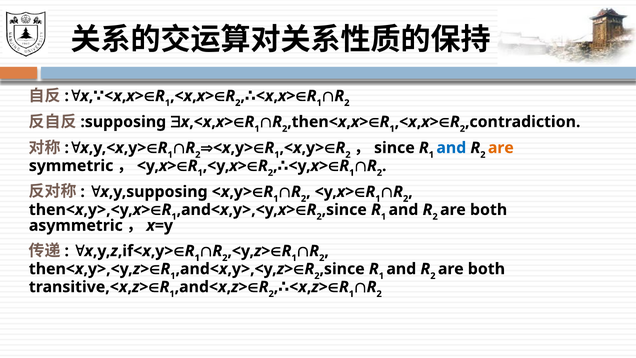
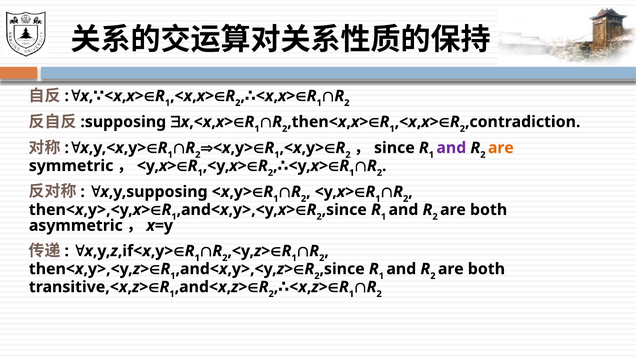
and colour: blue -> purple (451, 148)
